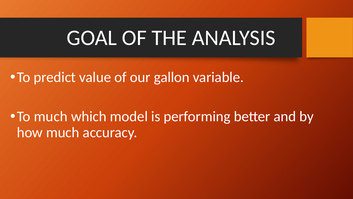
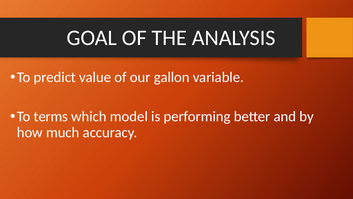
To much: much -> terms (51, 116)
